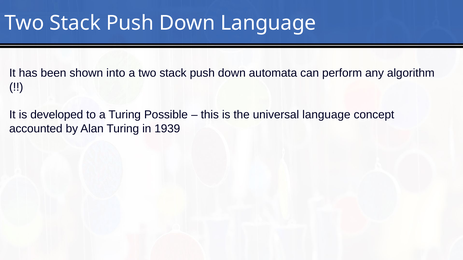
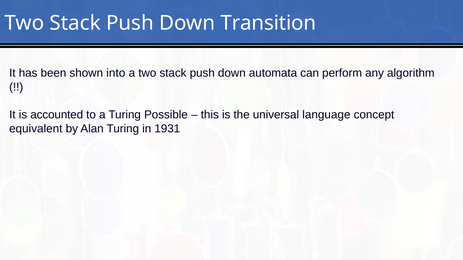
Down Language: Language -> Transition (268, 23)
developed: developed -> accounted (57, 115)
accounted: accounted -> equivalent (36, 129)
1939: 1939 -> 1931 (167, 129)
